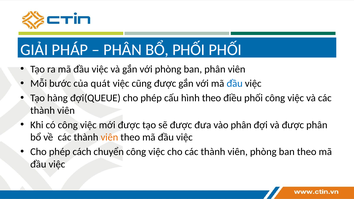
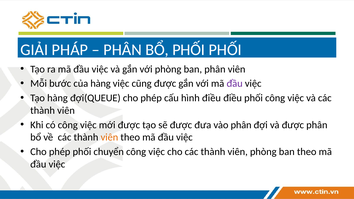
của quát: quát -> hàng (101, 84)
đầu colour: blue -> purple (235, 84)
hình theo: theo -> điều (211, 98)
phép cách: cách -> phối (82, 152)
